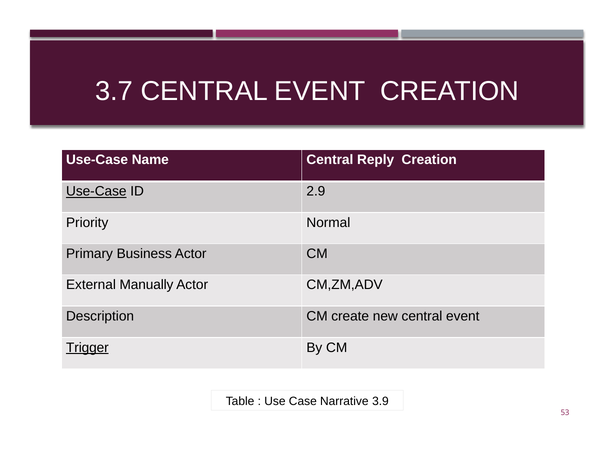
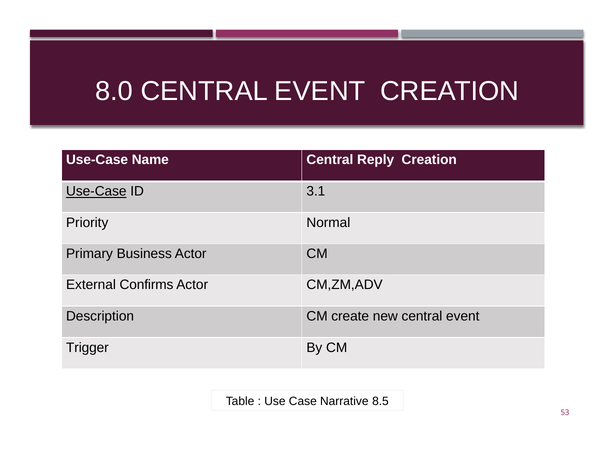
3.7: 3.7 -> 8.0 (114, 91)
2.9: 2.9 -> 3.1 (316, 191)
Manually: Manually -> Confirms (147, 285)
Trigger underline: present -> none (87, 347)
3.9: 3.9 -> 8.5 (380, 401)
